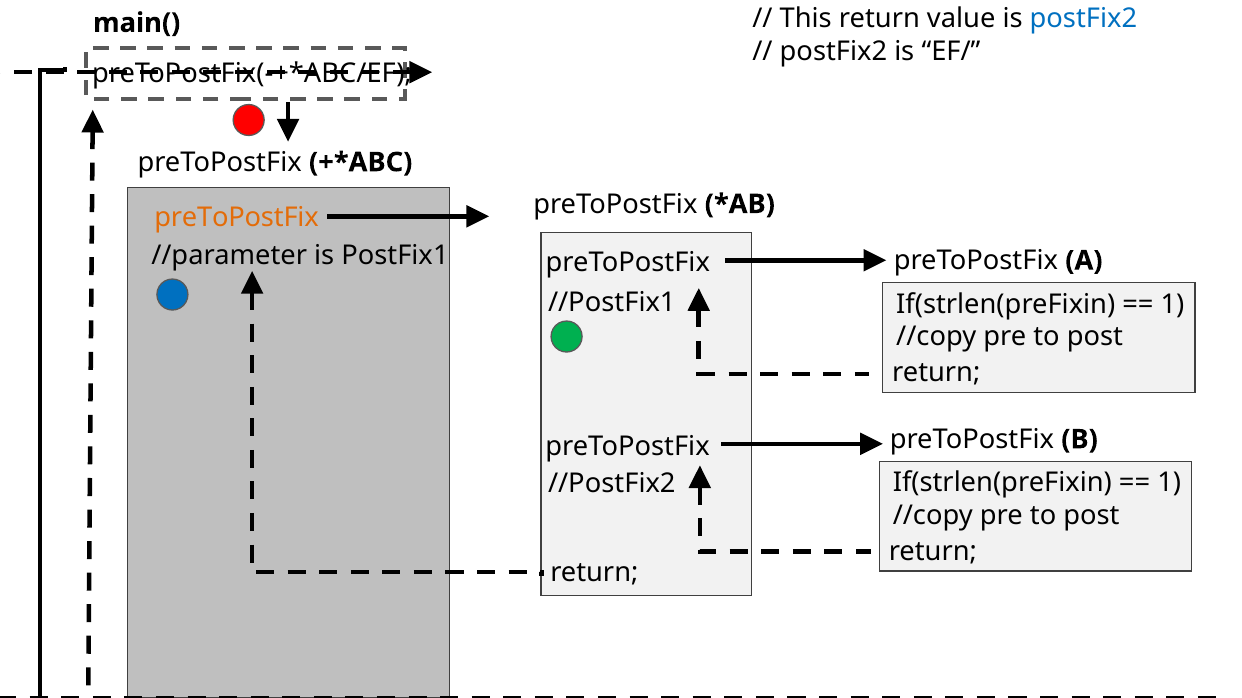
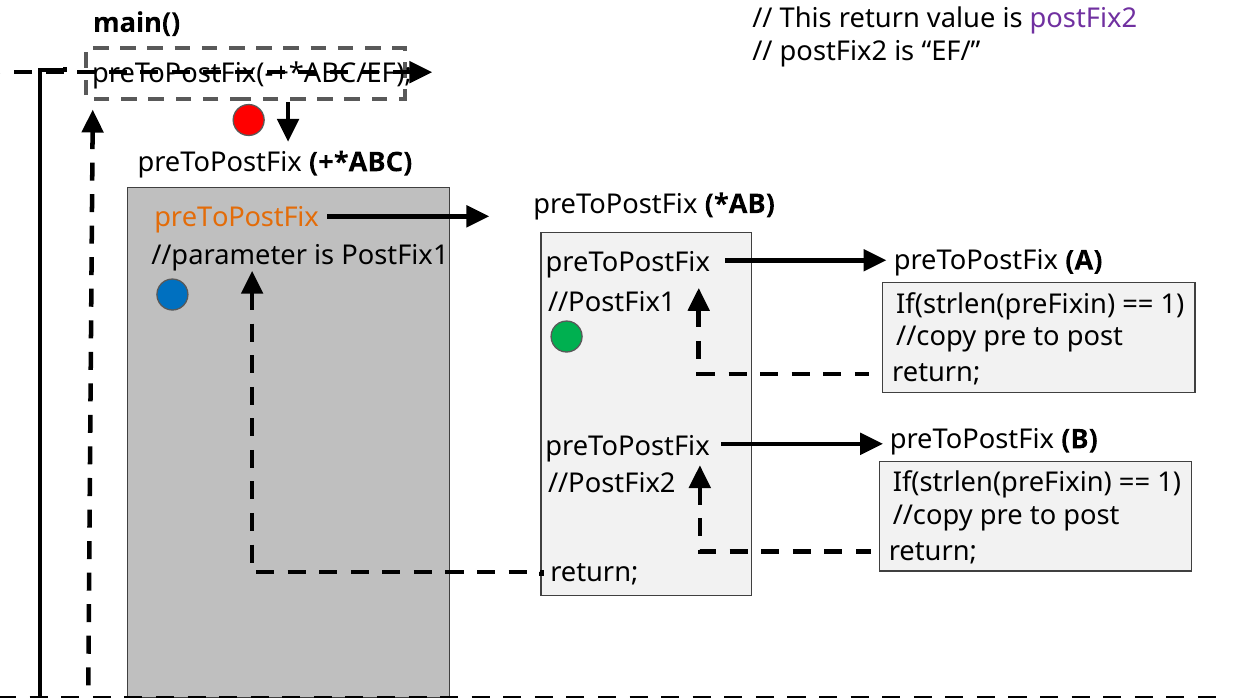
postFix2 colour: blue -> purple (1083, 19)
